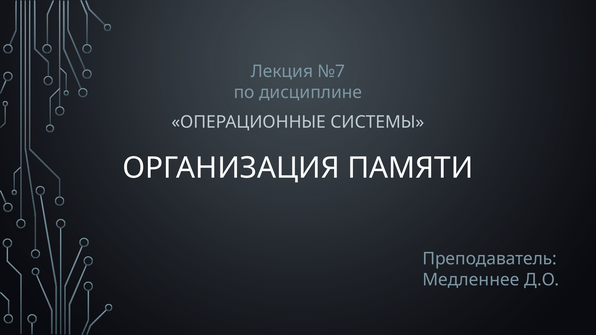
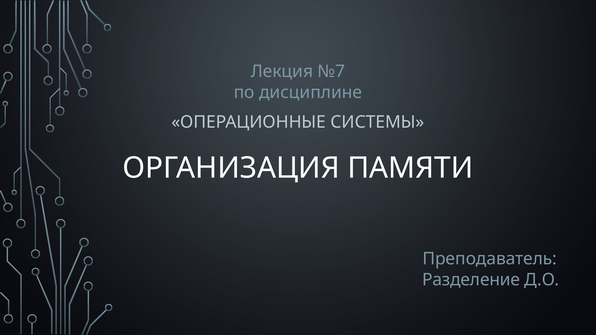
Медленнее: Медленнее -> Разделение (471, 280)
